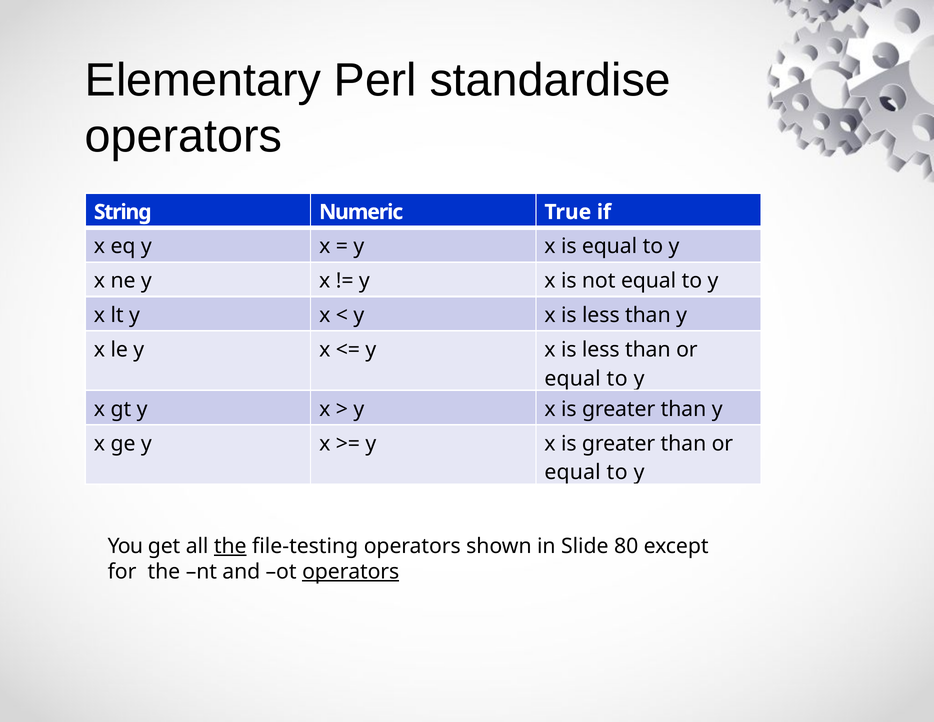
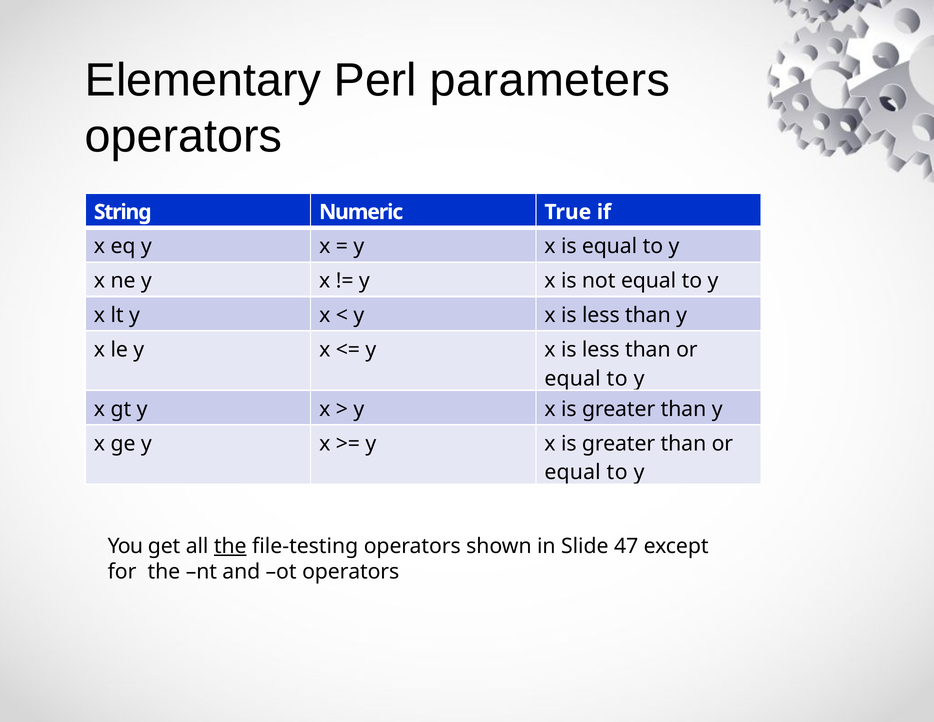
standardise: standardise -> parameters (550, 80)
80: 80 -> 47 (626, 546)
operators underline: present -> none (351, 571)
